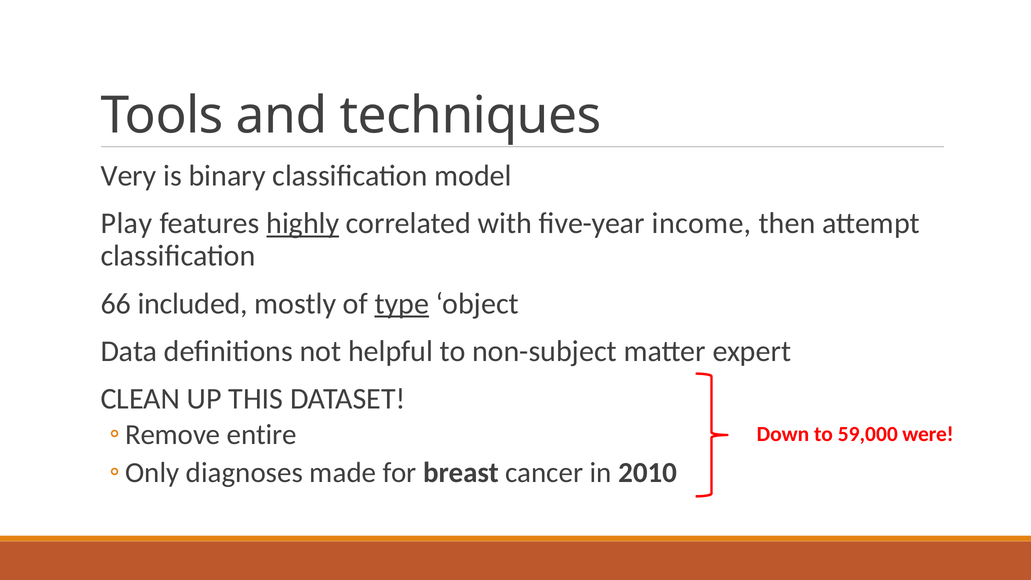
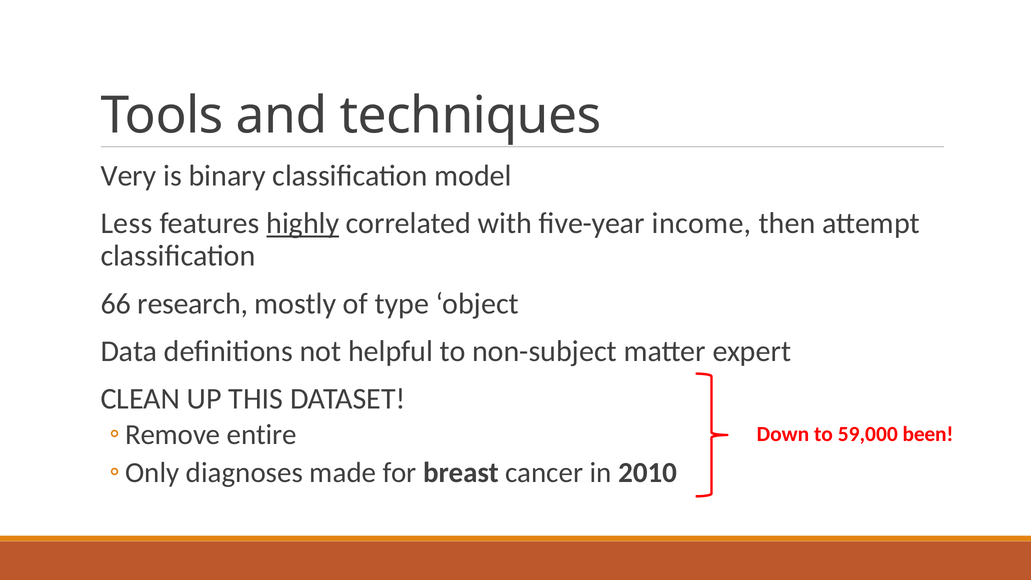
Play: Play -> Less (126, 224)
included: included -> research (193, 304)
type underline: present -> none (402, 304)
were: were -> been (928, 434)
